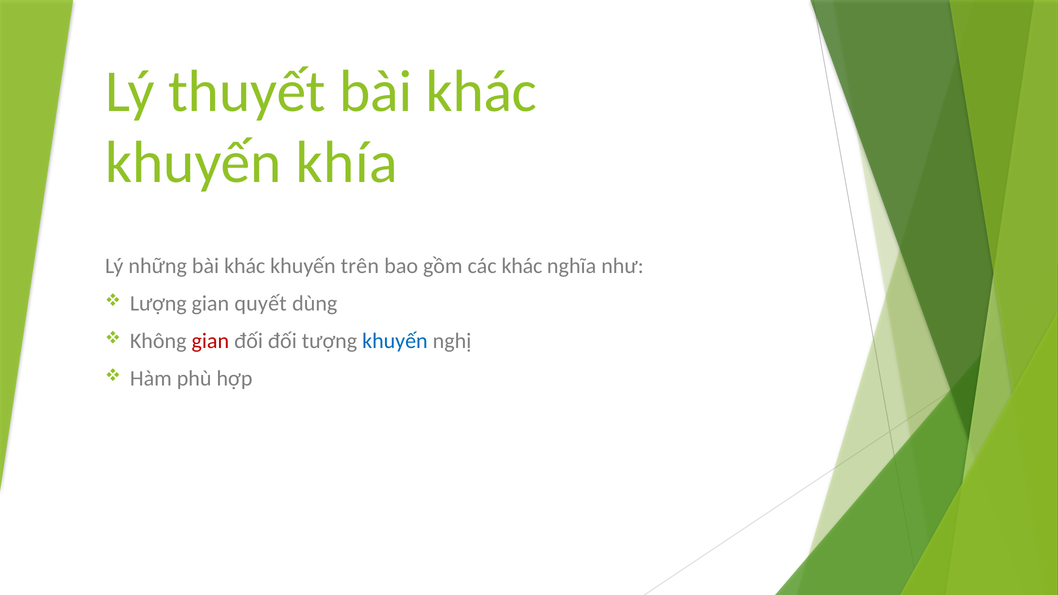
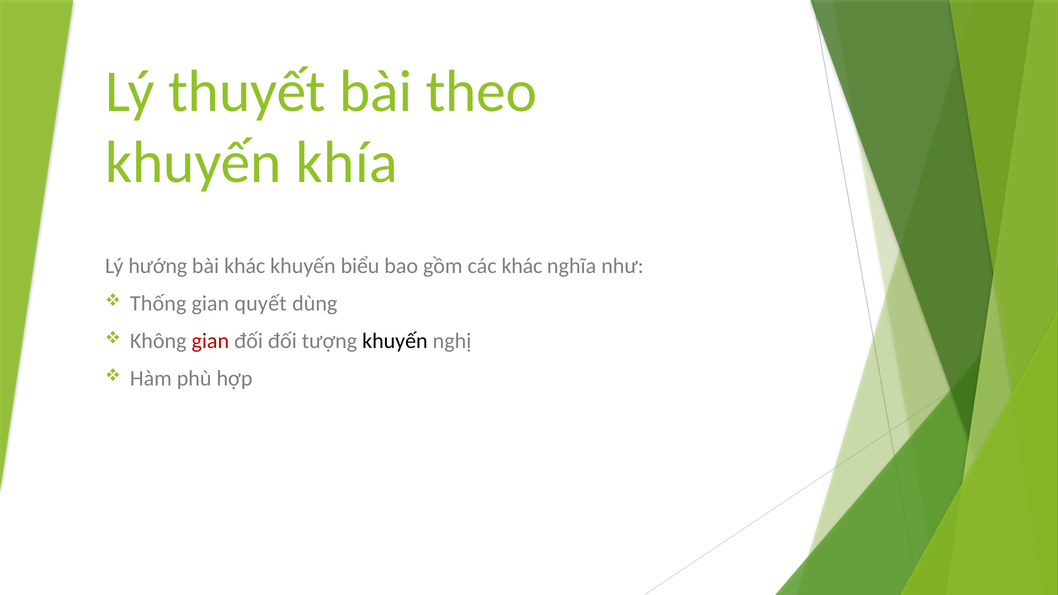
thuyết bài khác: khác -> theo (481, 91)
những: những -> hướng (158, 266)
trên: trên -> biểu (360, 266)
Lượng: Lượng -> Thống (158, 304)
khuyến colour: blue -> black (395, 341)
